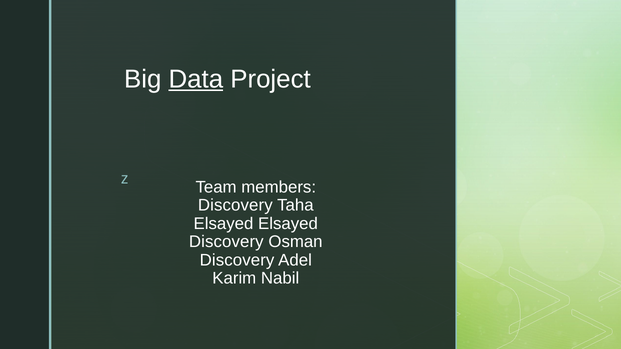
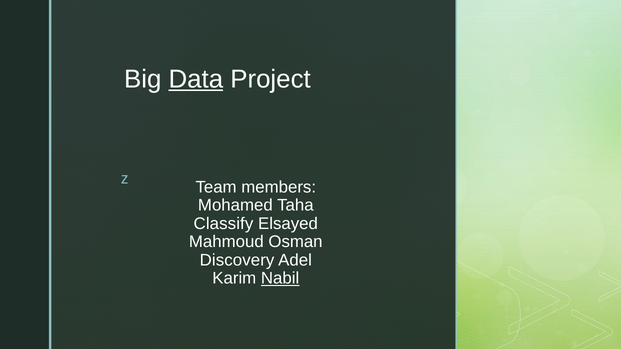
Discovery: Discovery -> Mohamed (235, 206)
Elsayed: Elsayed -> Classify (223, 224)
Discovery: Discovery -> Mahmoud (226, 242)
Nabil underline: none -> present (280, 278)
